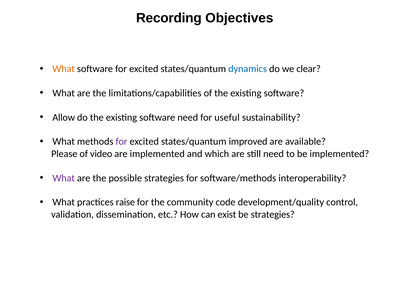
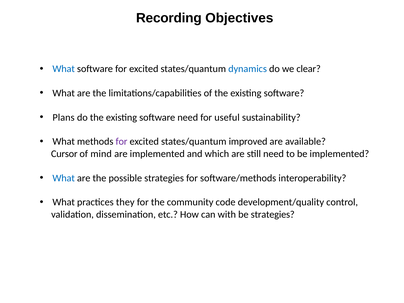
What colour: orange -> blue (64, 69)
Allow: Allow -> Plans (64, 117)
Please: Please -> Cursor (64, 154)
video: video -> mind (101, 154)
What colour: purple -> blue (64, 178)
raise: raise -> they (125, 202)
exist: exist -> with (227, 214)
